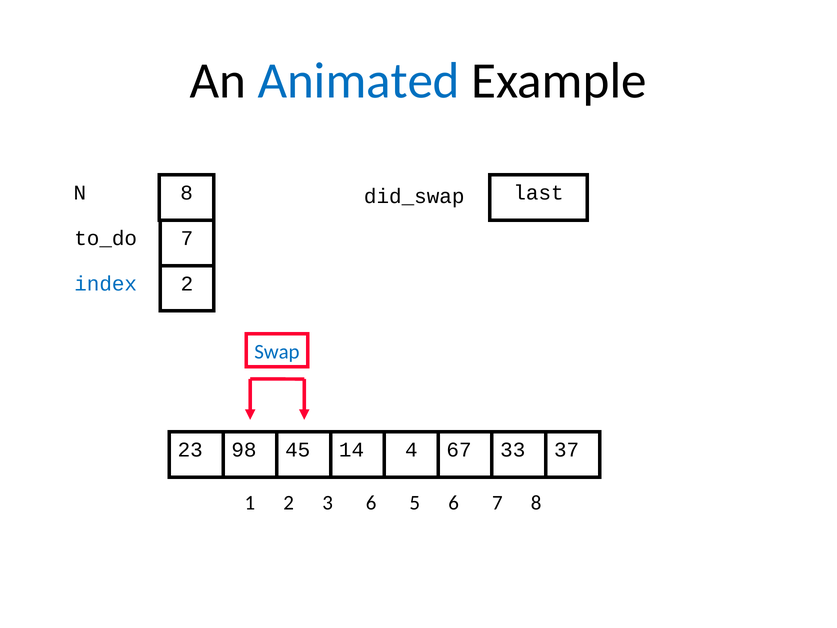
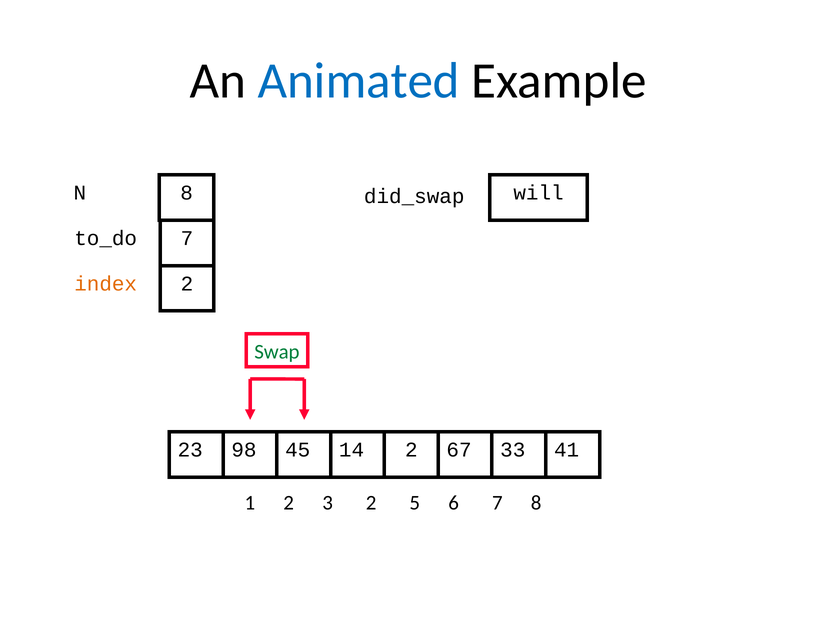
last: last -> will (539, 193)
index colour: blue -> orange (106, 284)
Swap colour: blue -> green (277, 352)
14 4: 4 -> 2 (411, 450)
37: 37 -> 41 (567, 450)
3 6: 6 -> 2 (371, 503)
